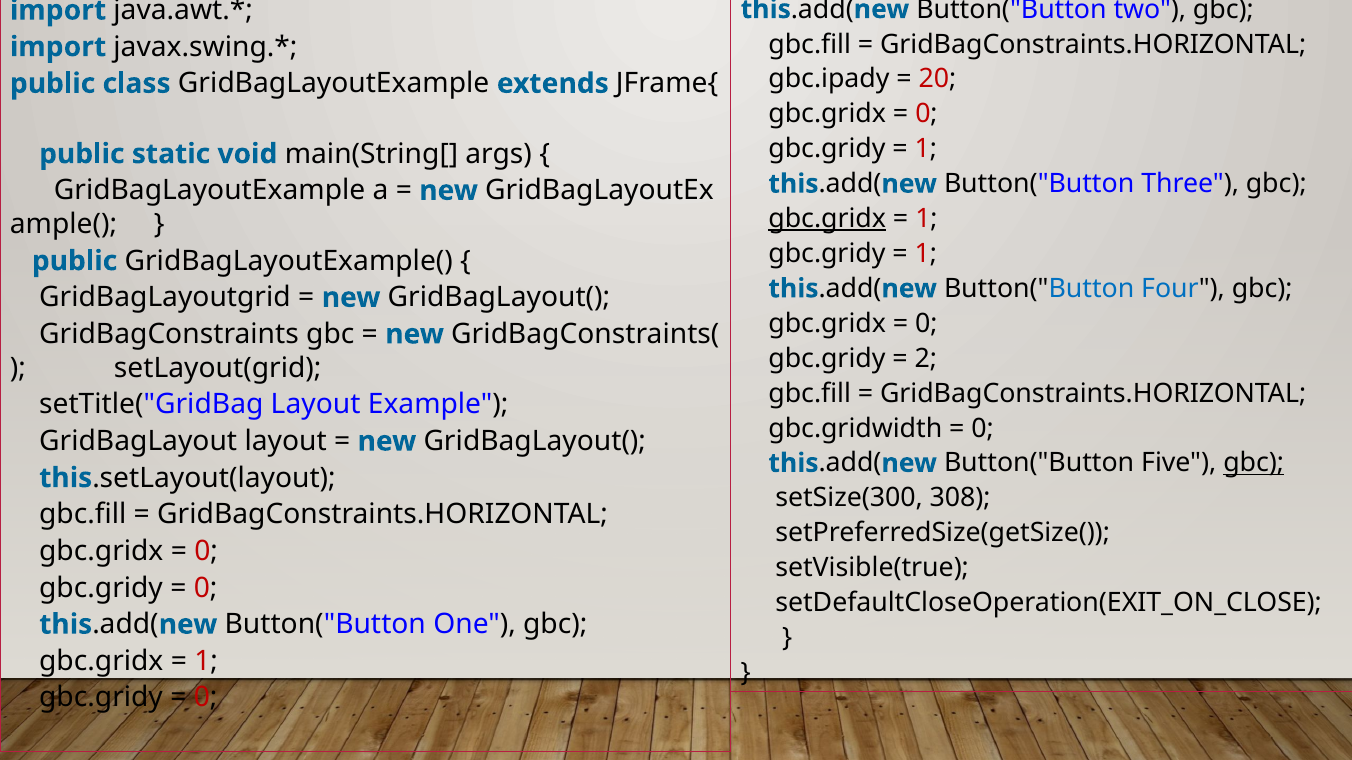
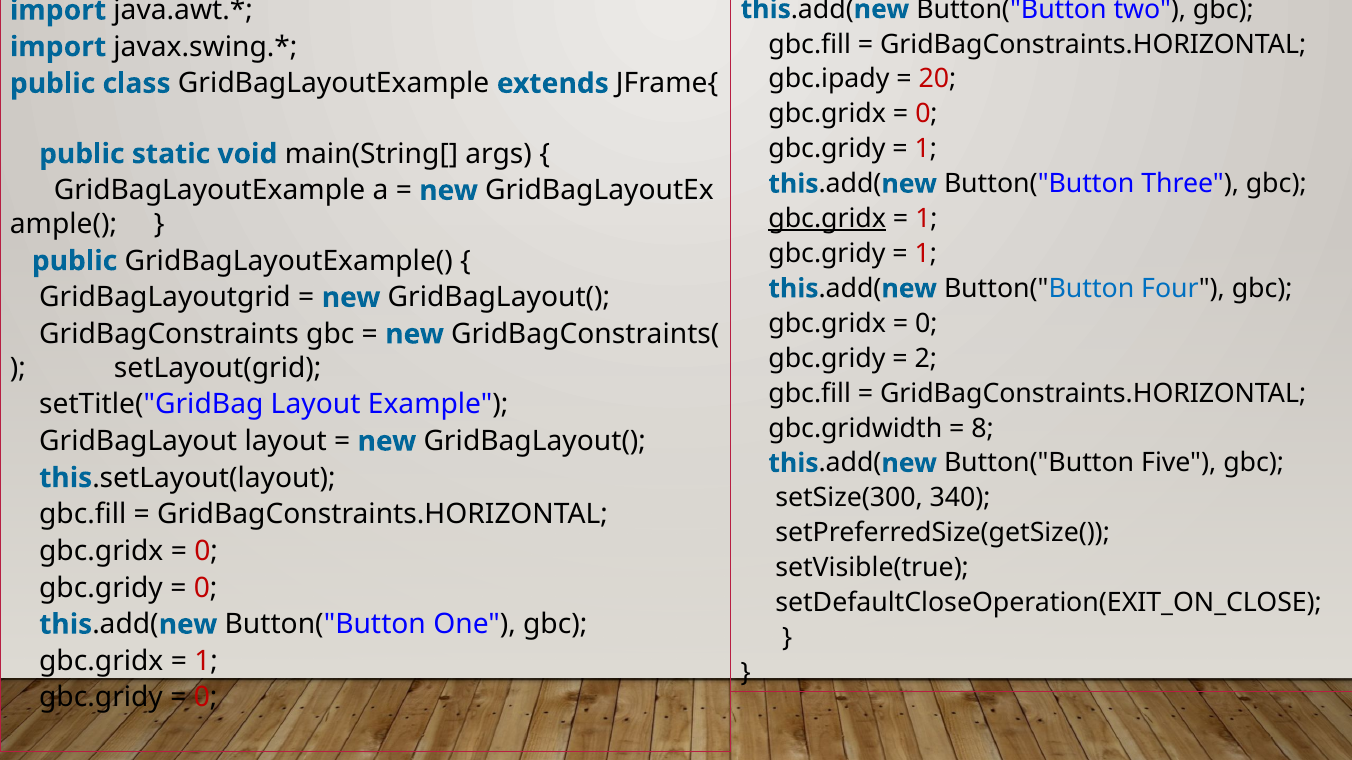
0: 0 -> 8 (983, 428)
gbc underline: present -> none (1254, 463)
308: 308 -> 340 (960, 498)
